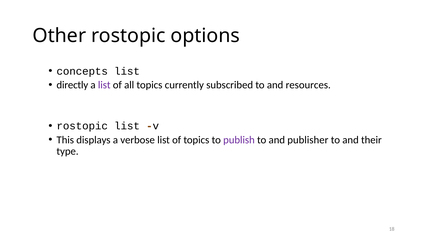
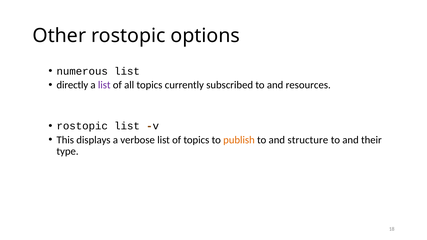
concepts: concepts -> numerous (82, 71)
publish colour: purple -> orange (239, 140)
publisher: publisher -> structure (308, 140)
